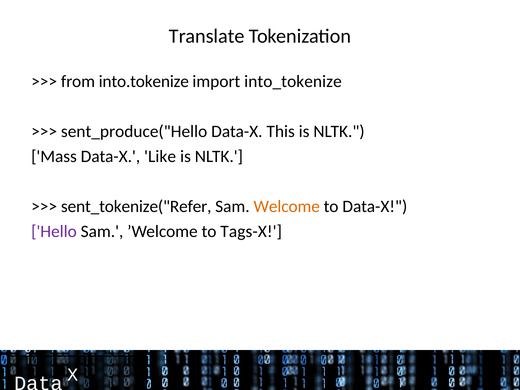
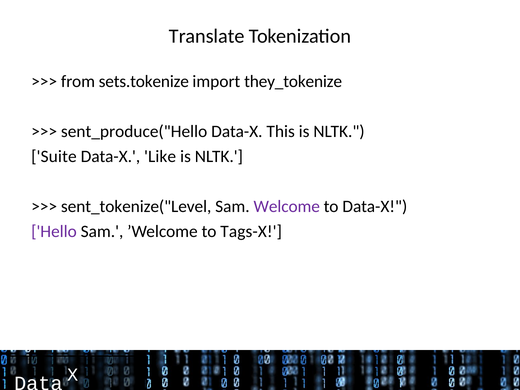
into.tokenize: into.tokenize -> sets.tokenize (144, 82)
into_tokenize: into_tokenize -> they_tokenize (293, 82)
Mass: Mass -> Suite (54, 156)
sent_tokenize("Refer: sent_tokenize("Refer -> sent_tokenize("Level (136, 206)
Welcome colour: orange -> purple (287, 206)
